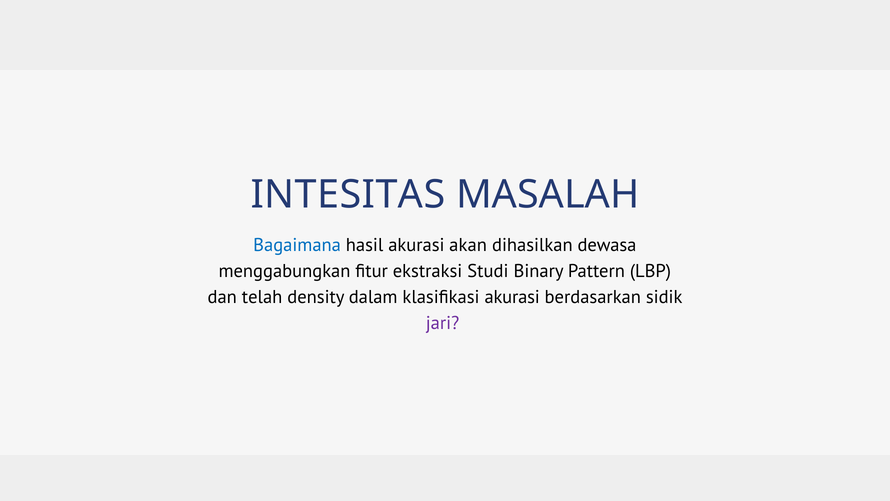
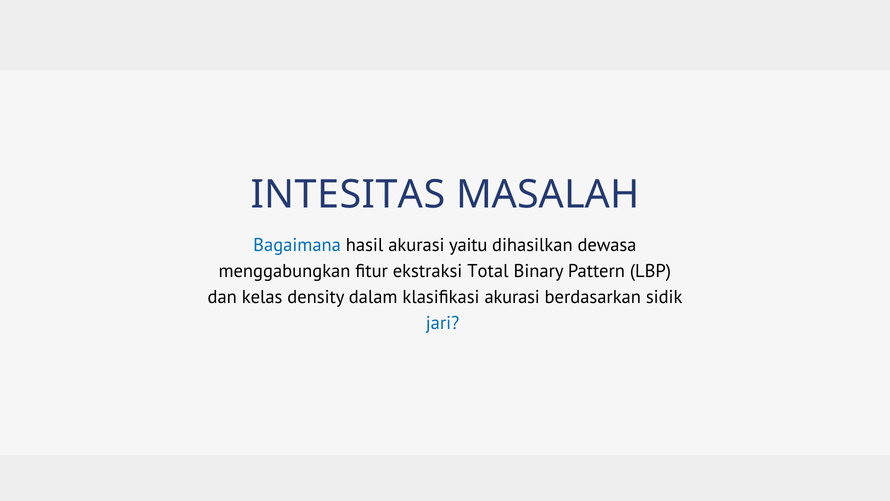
akan: akan -> yaitu (468, 245)
Studi: Studi -> Total (488, 271)
telah: telah -> kelas (262, 297)
jari colour: purple -> blue (443, 323)
